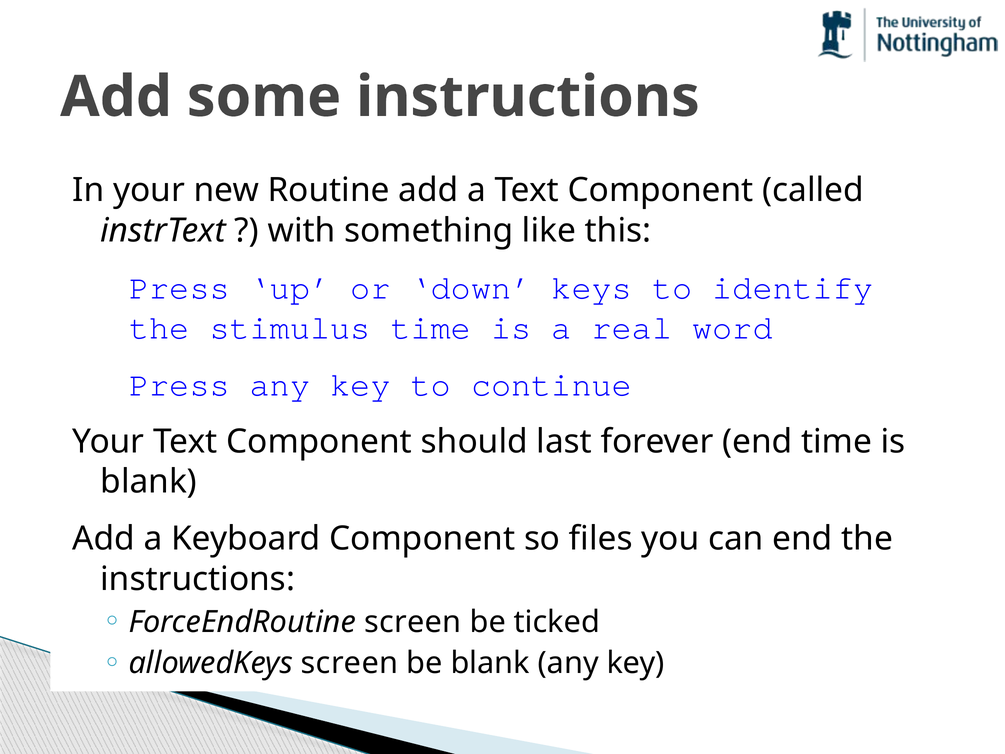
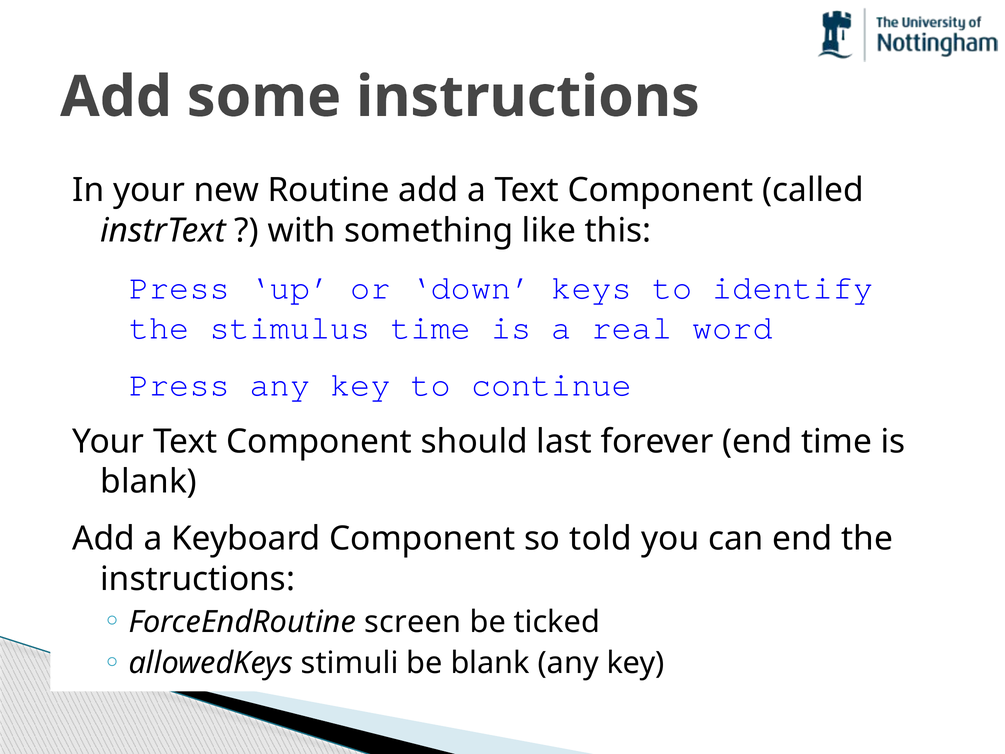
files: files -> told (601, 539)
allowedKeys screen: screen -> stimuli (350, 663)
